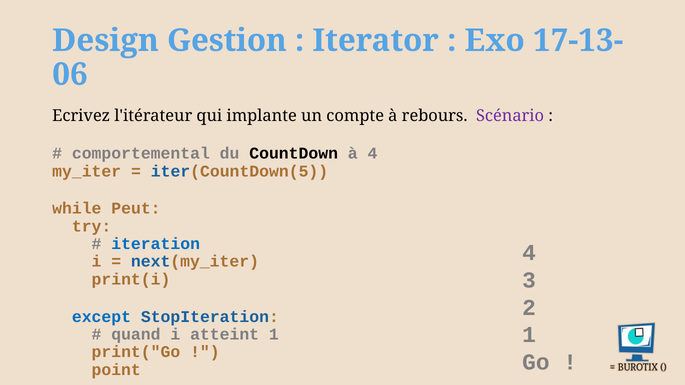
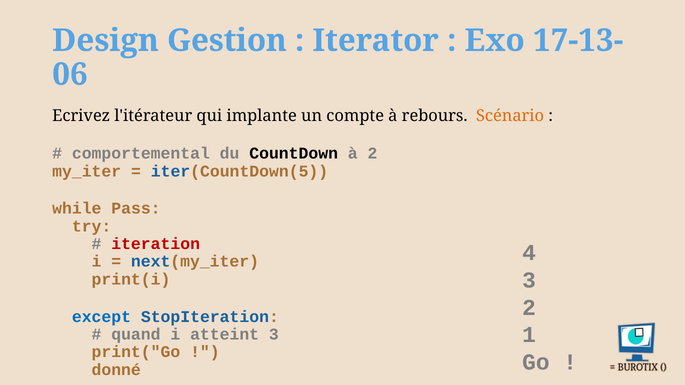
Scénario colour: purple -> orange (510, 116)
à 4: 4 -> 2 (372, 154)
Peut: Peut -> Pass (136, 209)
iteration colour: blue -> red (156, 244)
atteint 1: 1 -> 3 (274, 335)
point: point -> donné (116, 370)
